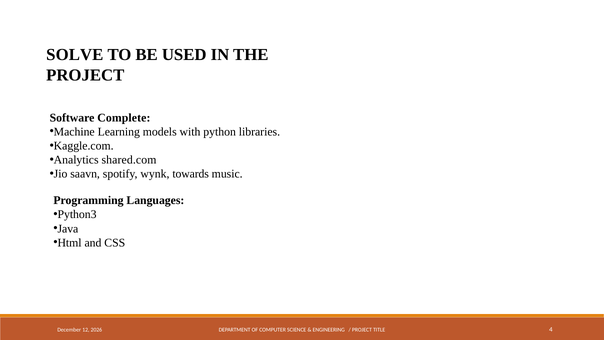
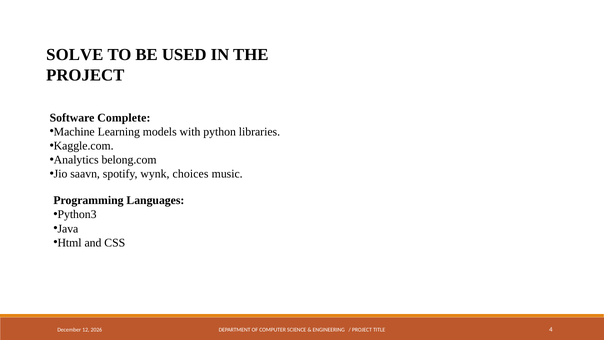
shared.com: shared.com -> belong.com (129, 160)
towards: towards -> choices (191, 174)
